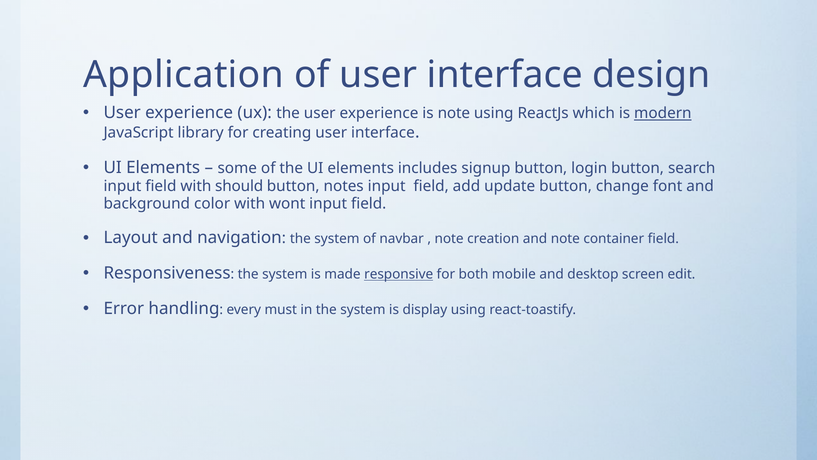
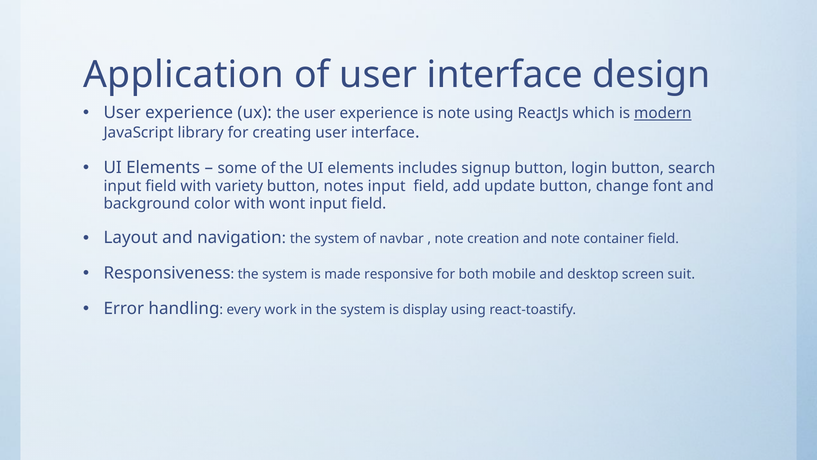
should: should -> variety (239, 186)
responsive underline: present -> none (399, 274)
edit: edit -> suit (681, 274)
must: must -> work (281, 309)
